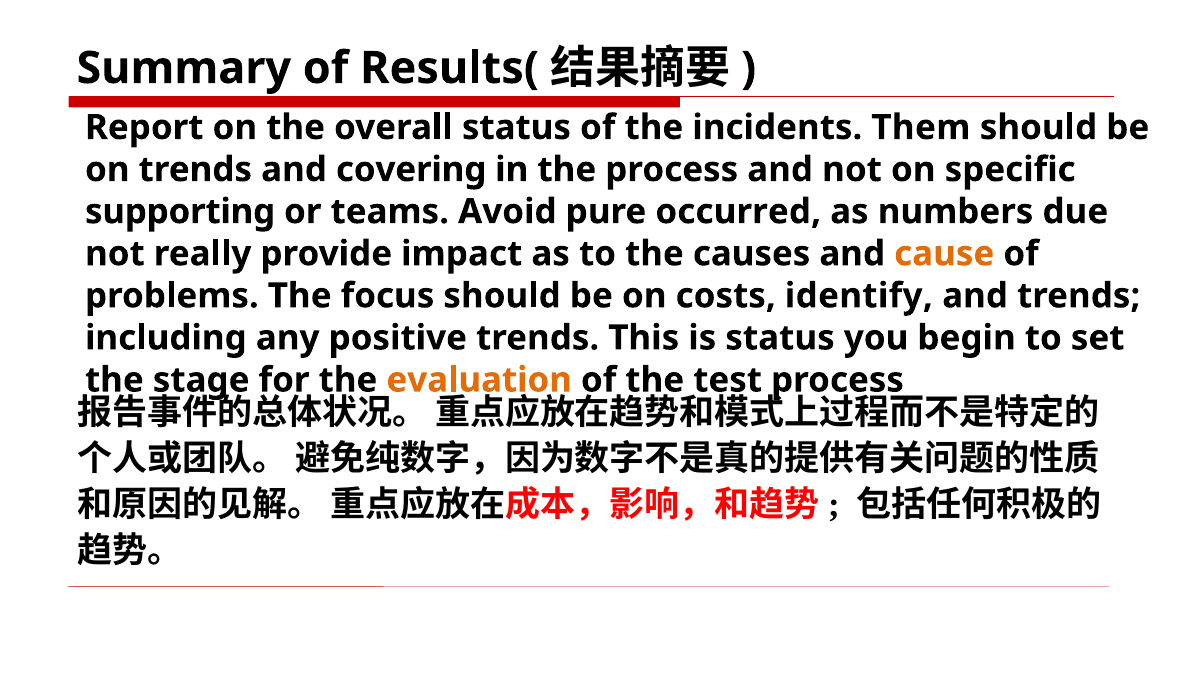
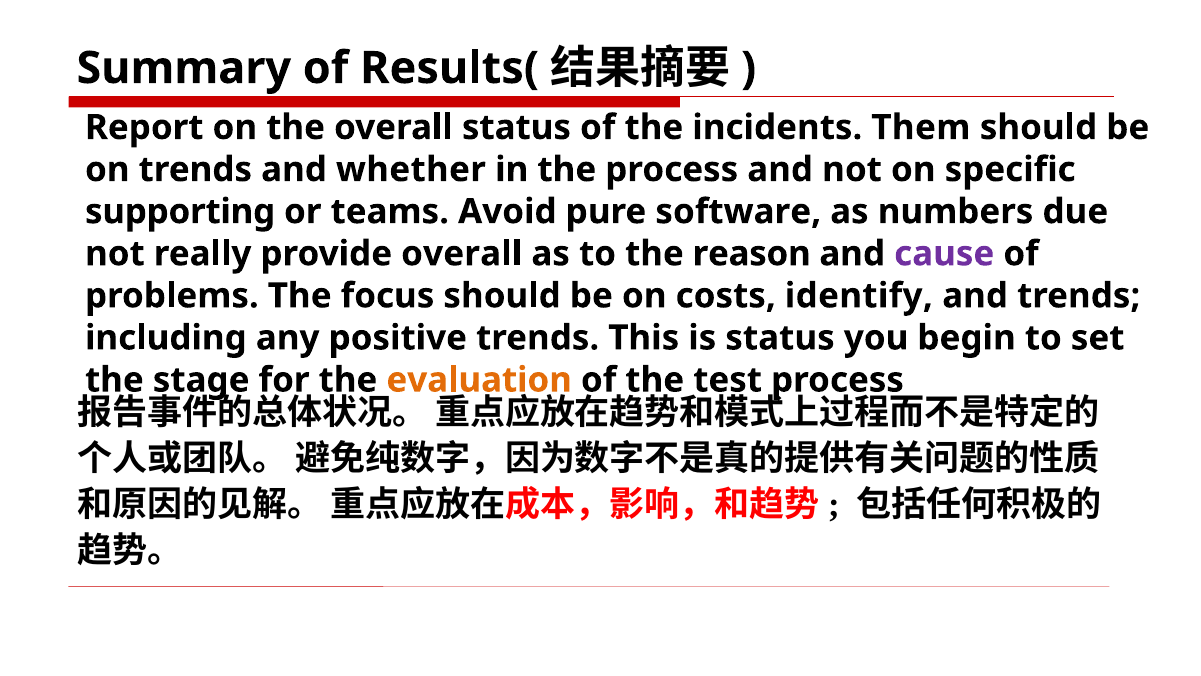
covering: covering -> whether (411, 169)
occurred: occurred -> software (738, 212)
provide impact: impact -> overall (462, 254)
causes: causes -> reason (752, 254)
cause colour: orange -> purple (944, 254)
